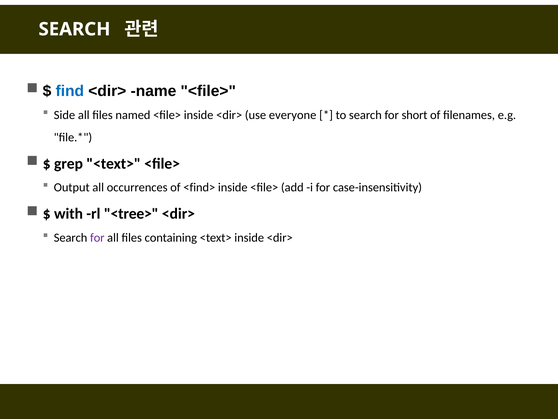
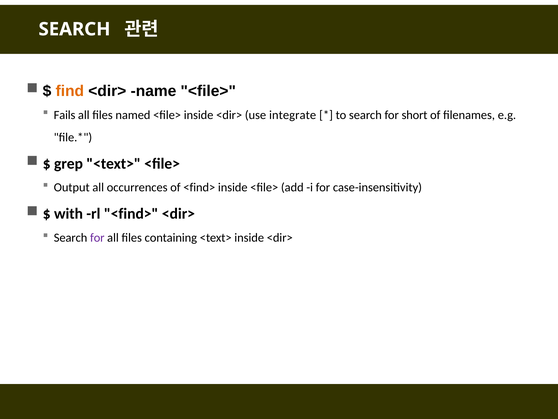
find colour: blue -> orange (70, 91)
Side: Side -> Fails (65, 115)
everyone: everyone -> integrate (293, 115)
rl <tree>: <tree> -> <find> (131, 214)
